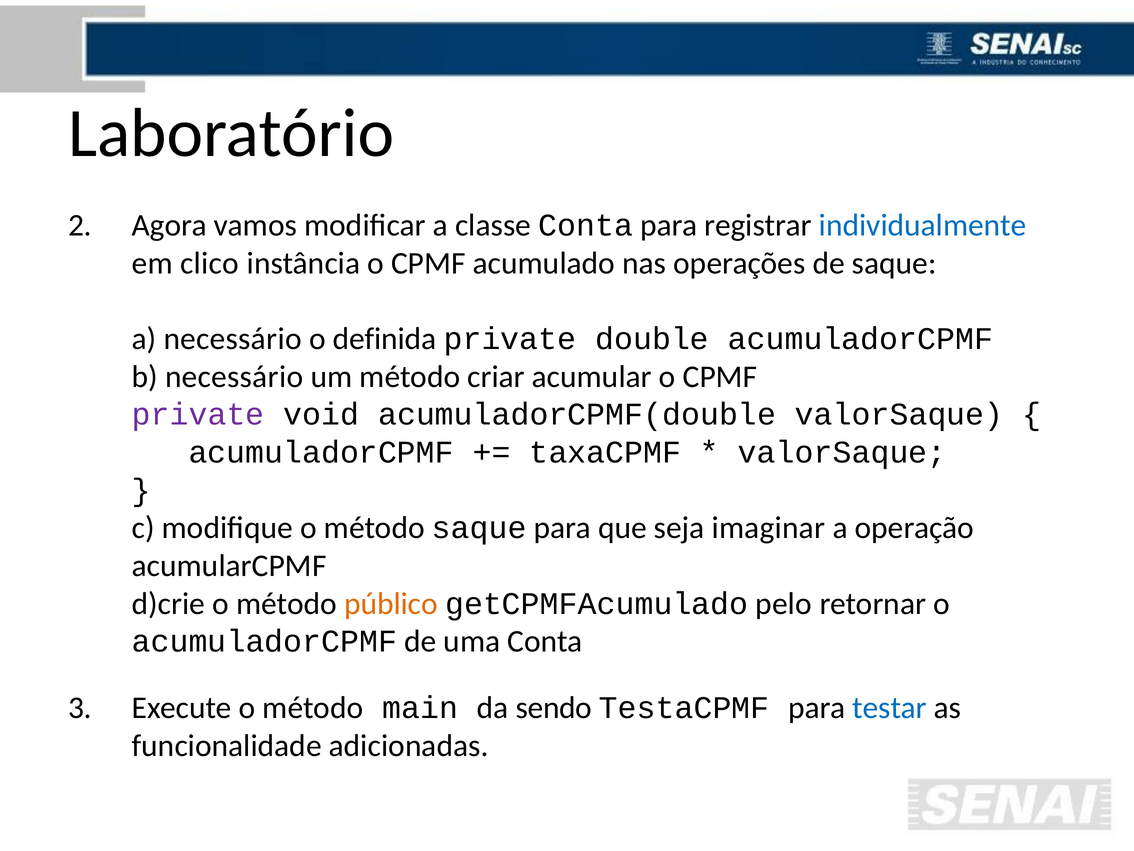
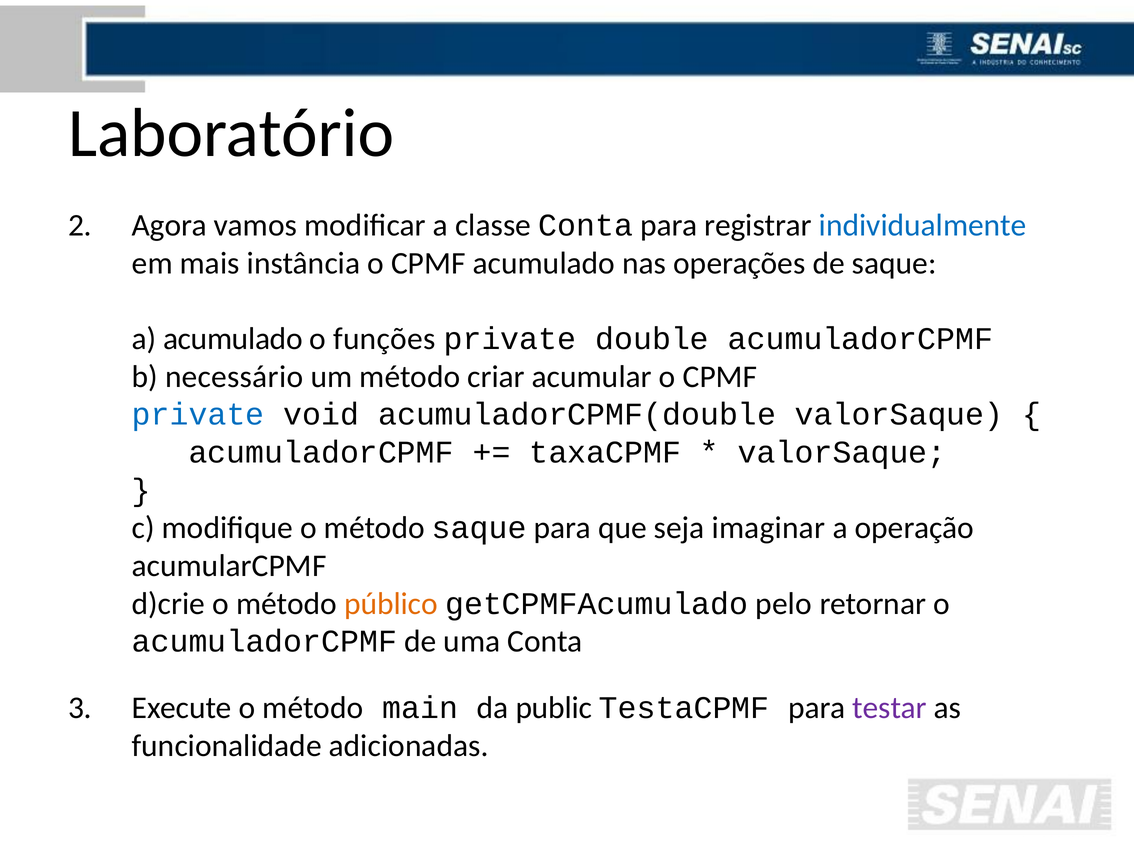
clico: clico -> mais (210, 263)
a necessário: necessário -> acumulado (233, 339)
definida: definida -> funções (384, 339)
private colour: purple -> blue (198, 414)
sendo: sendo -> public (554, 707)
testar colour: blue -> purple (890, 707)
